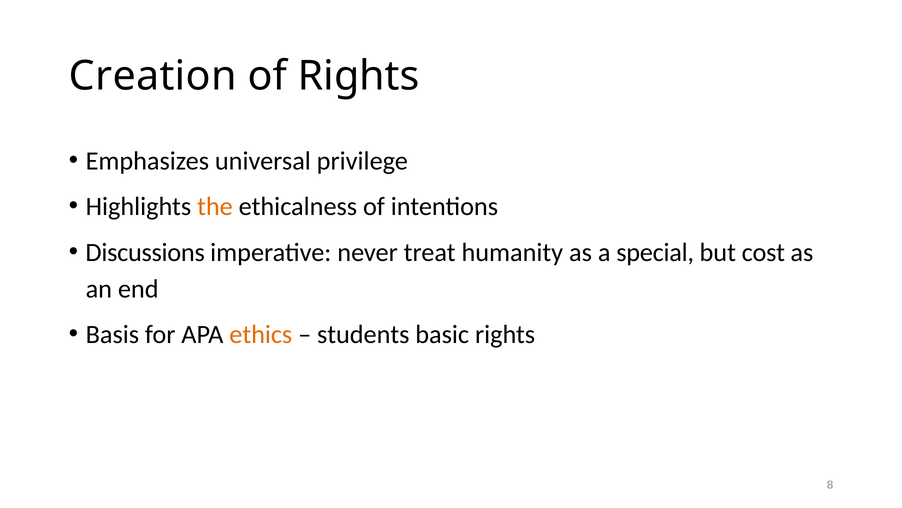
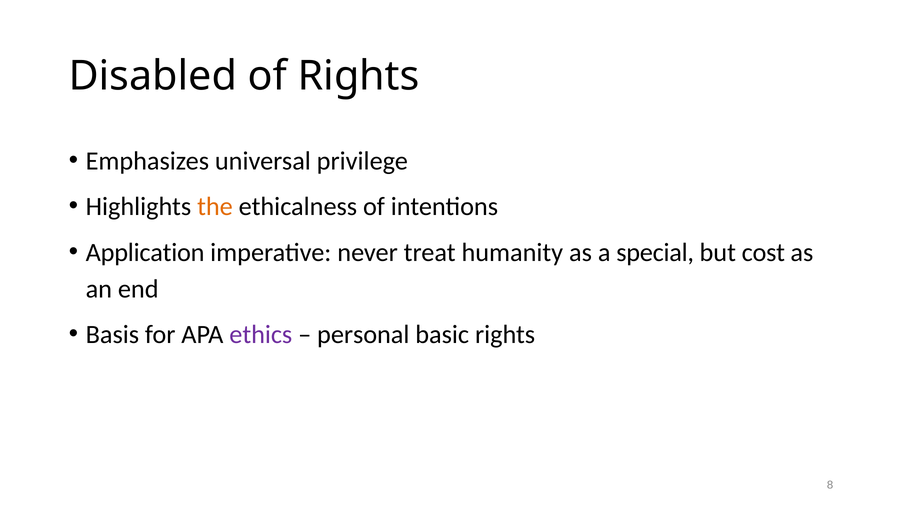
Creation: Creation -> Disabled (153, 76)
Discussions: Discussions -> Application (145, 252)
ethics colour: orange -> purple (261, 334)
students: students -> personal (363, 334)
